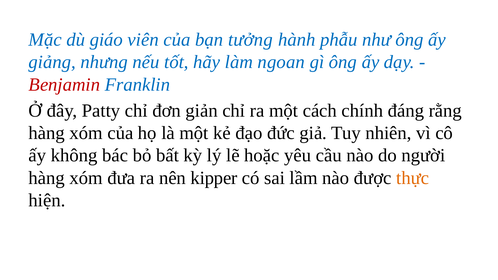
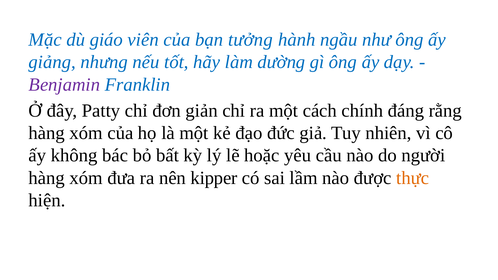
phẫu: phẫu -> ngầu (339, 40)
ngoan: ngoan -> dường (281, 62)
Benjamin colour: red -> purple (64, 85)
